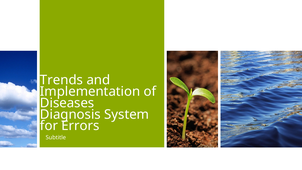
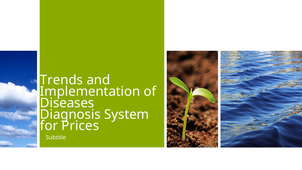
Errors: Errors -> Prices (80, 126)
